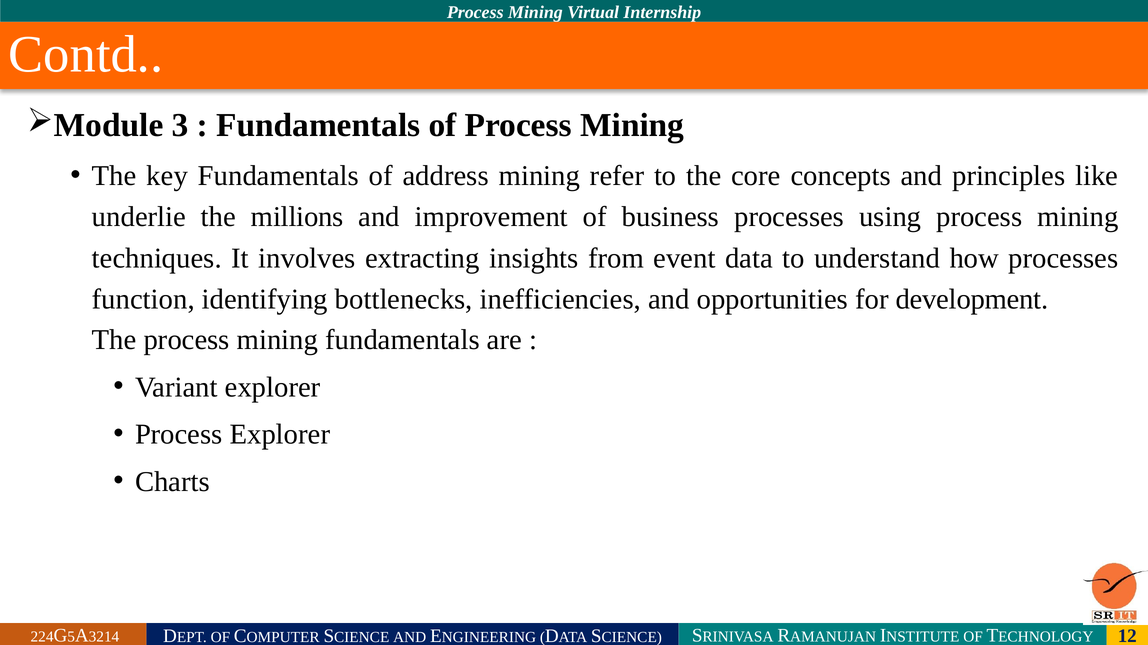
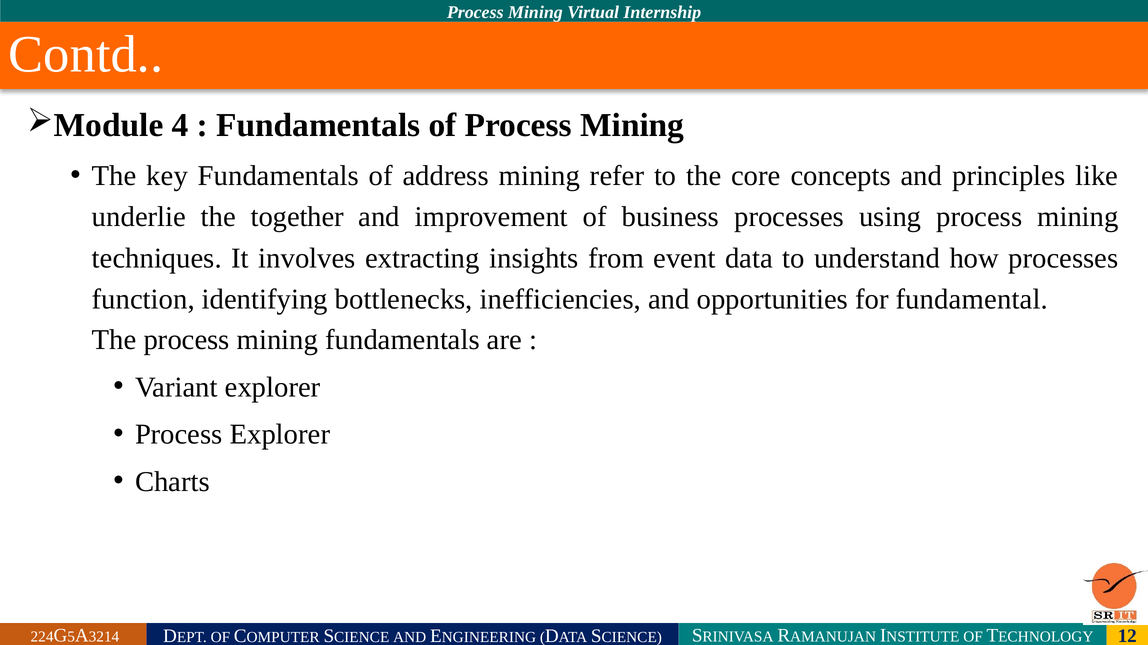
3: 3 -> 4 (180, 126)
millions: millions -> together (297, 217)
development: development -> fundamental (972, 300)
